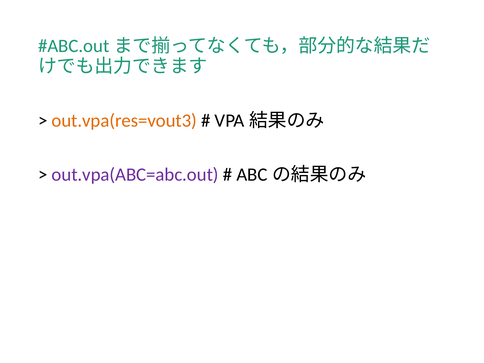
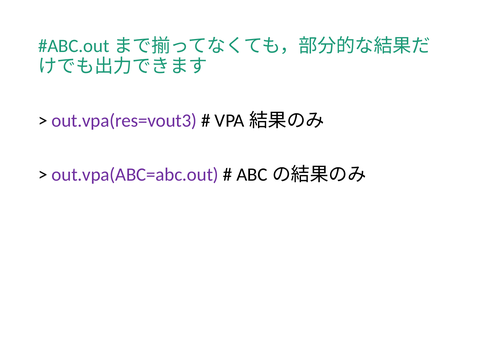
out.vpa(res=vout3 colour: orange -> purple (124, 121)
